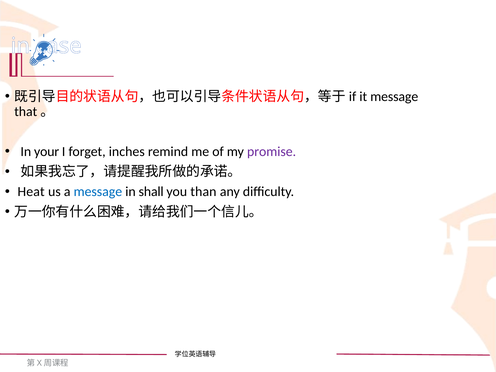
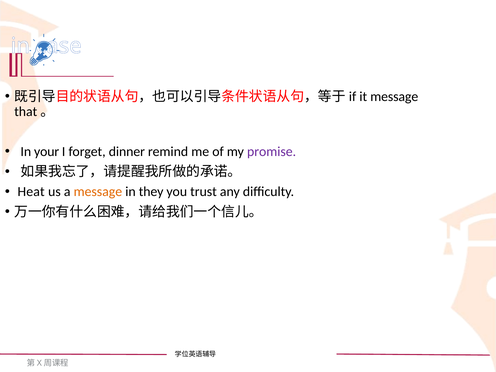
inches: inches -> dinner (127, 152)
message colour: blue -> orange (98, 192)
shall: shall -> they (151, 192)
than: than -> trust (204, 192)
